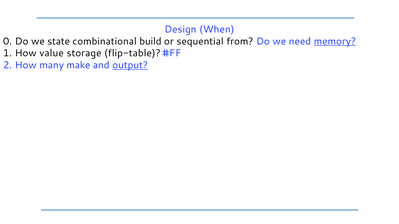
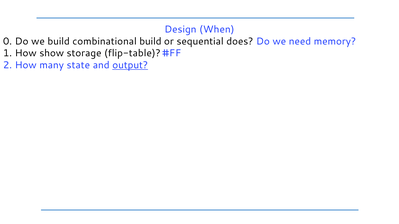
we state: state -> build (59, 41)
from: from -> does (240, 41)
memory underline: present -> none (335, 41)
value: value -> show (52, 53)
make: make -> state (78, 65)
